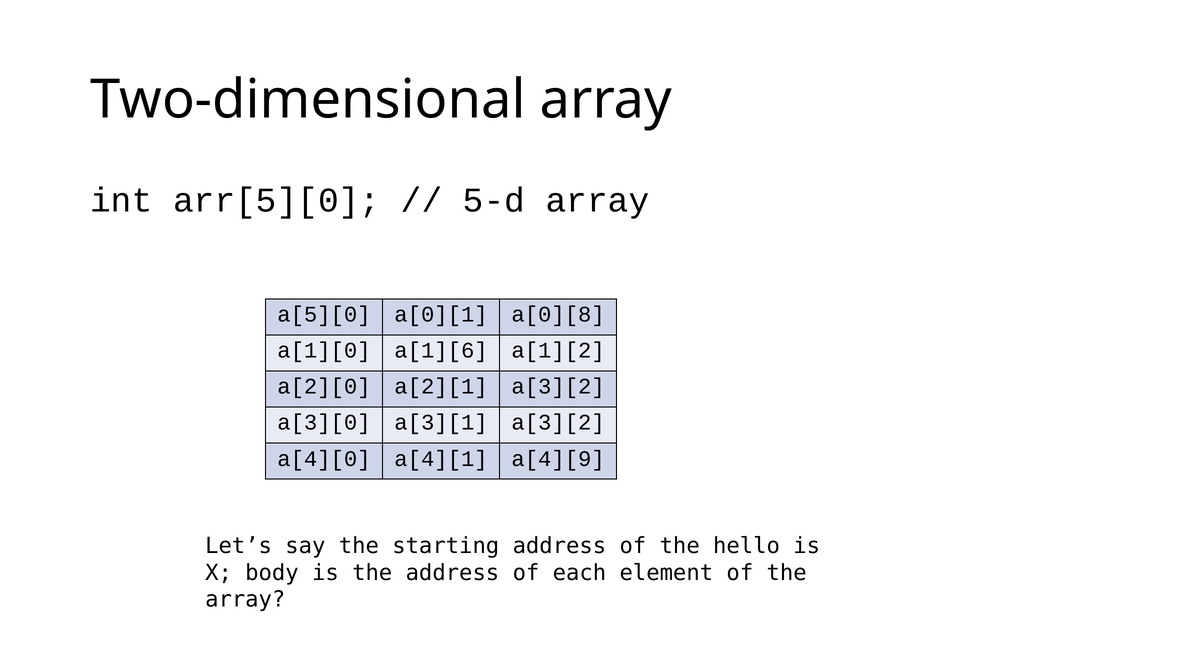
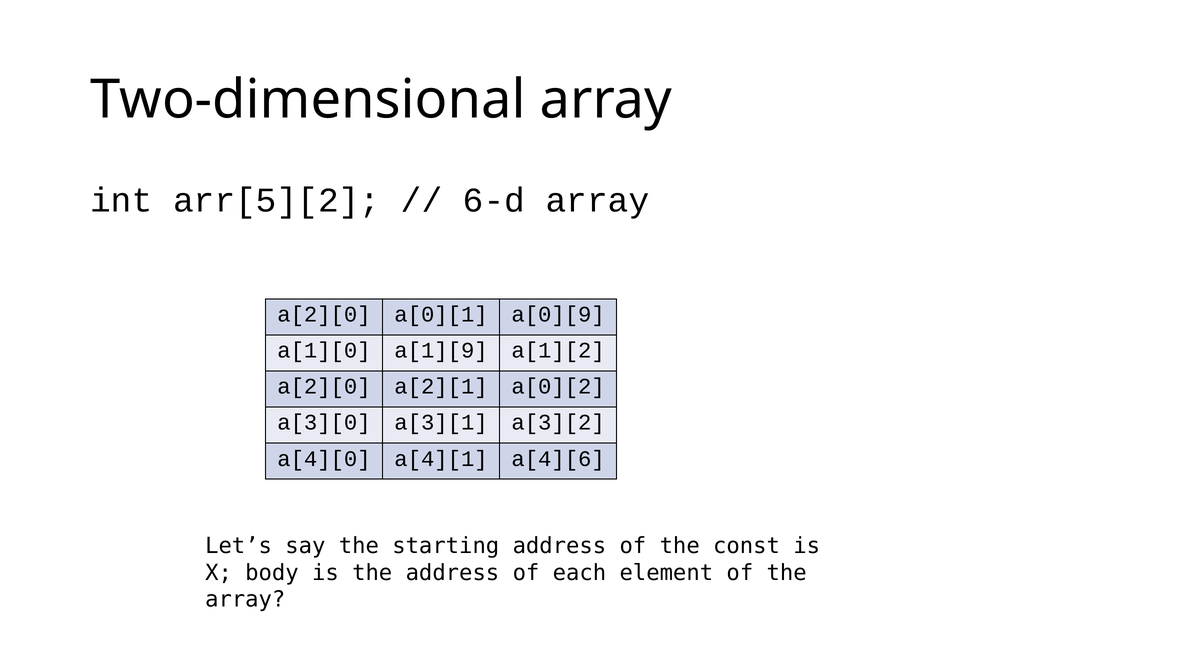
arr[5][0: arr[5][0 -> arr[5][2 (277, 200)
5-d: 5-d -> 6-d (494, 200)
a[5][0: a[5][0 -> a[2][0 (324, 314)
a[0][8: a[0][8 -> a[0][9 (558, 314)
a[1][6: a[1][6 -> a[1][9 (441, 350)
a[2][1 a[3][2: a[3][2 -> a[0][2 (558, 386)
a[4][9: a[4][9 -> a[4][6 (558, 458)
hello: hello -> const (747, 546)
